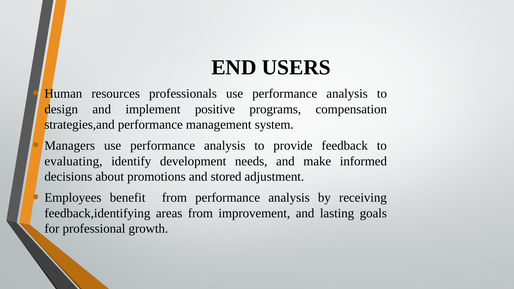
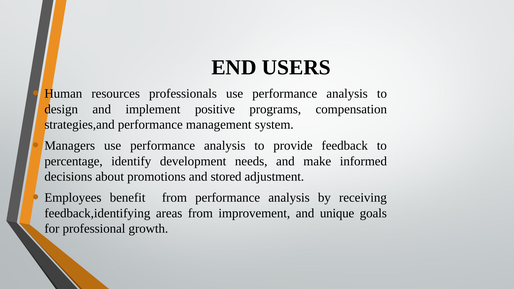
evaluating: evaluating -> percentage (74, 161)
lasting: lasting -> unique (337, 213)
